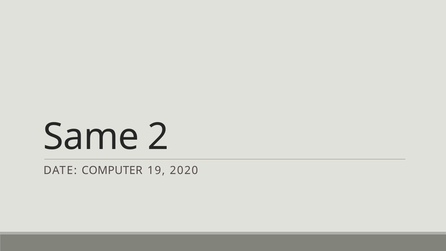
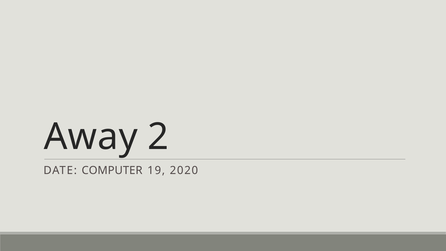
Same: Same -> Away (91, 137)
